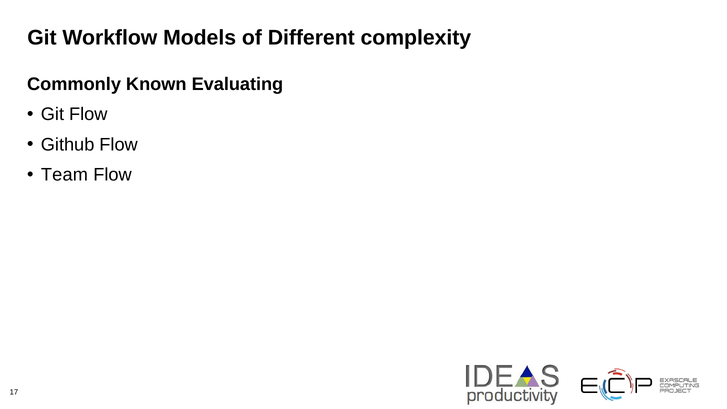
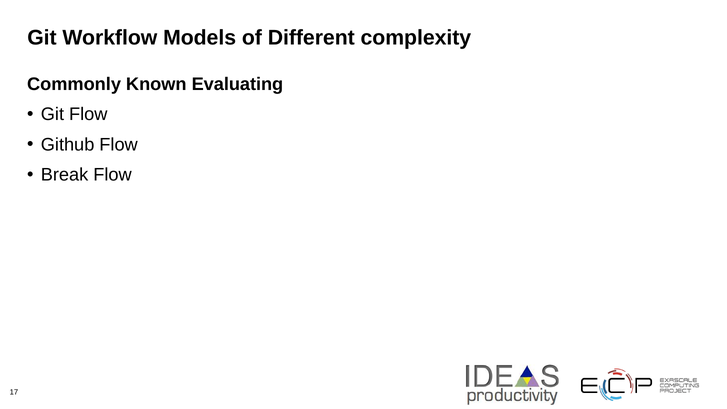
Team: Team -> Break (65, 175)
